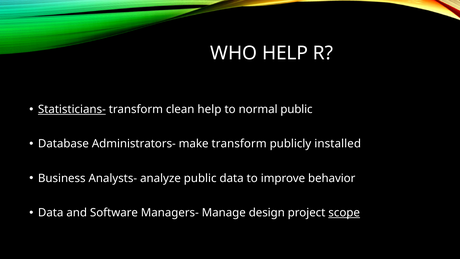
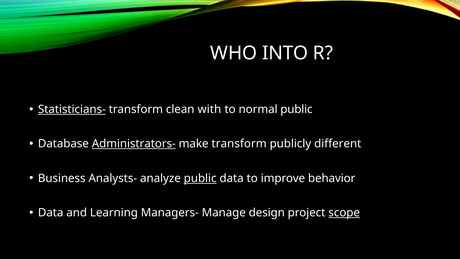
WHO HELP: HELP -> INTO (285, 53)
clean help: help -> with (209, 109)
Administrators- underline: none -> present (134, 144)
installed: installed -> different (338, 144)
public underline: none -> present (200, 178)
Software: Software -> Learning (114, 213)
